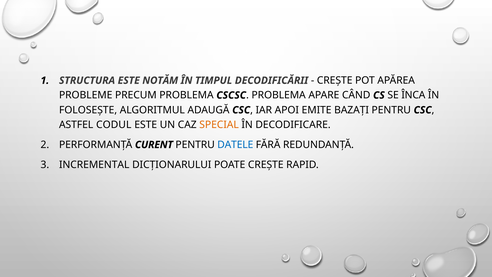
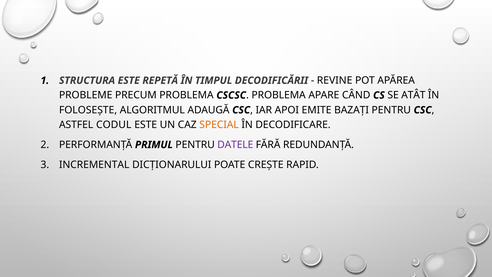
NOTĂM: NOTĂM -> REPETĂ (160, 80)
CREȘTE: CREȘTE -> REVINE (335, 80)
ÎNCA: ÎNCA -> ATÂT (413, 95)
CURENT: CURENT -> PRIMUL (154, 145)
DATELE colour: blue -> purple (235, 145)
